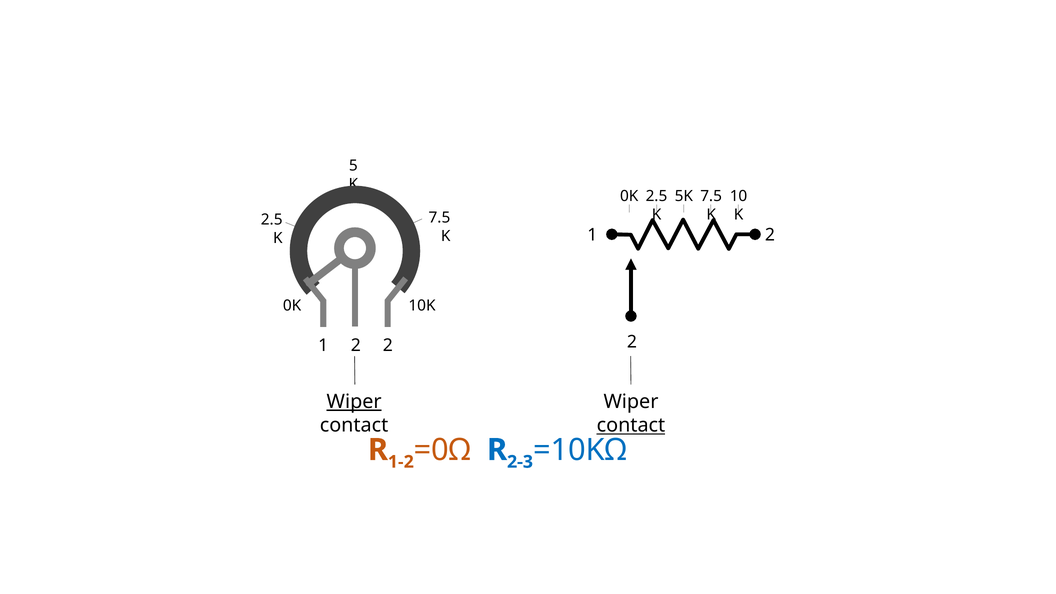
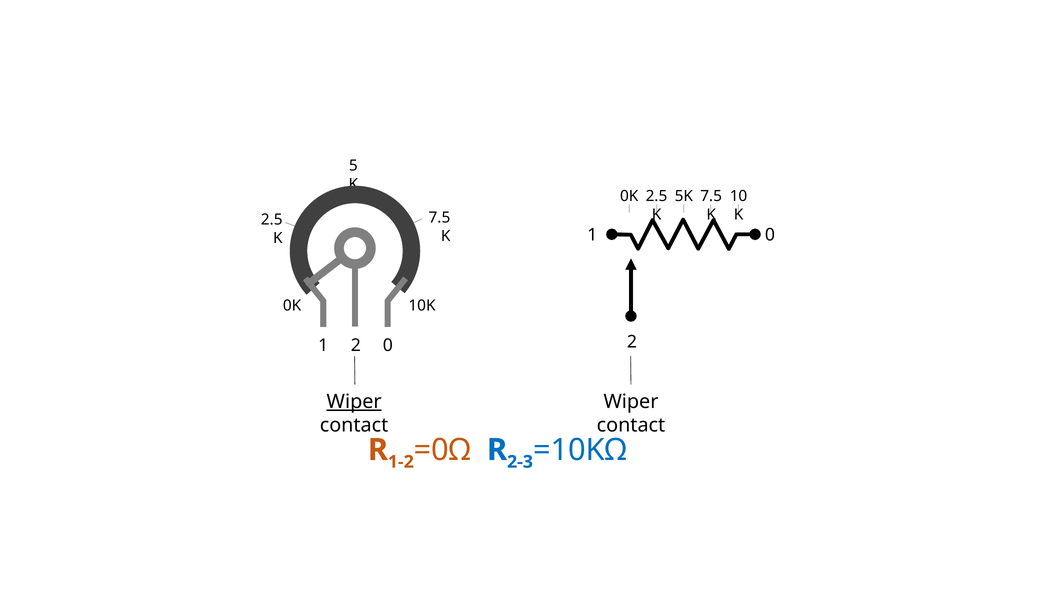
2: 2 -> 0 (770, 235)
2: 2 -> 0 (388, 345)
contact underline: present -> none (631, 425)
